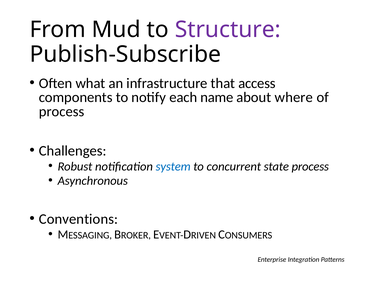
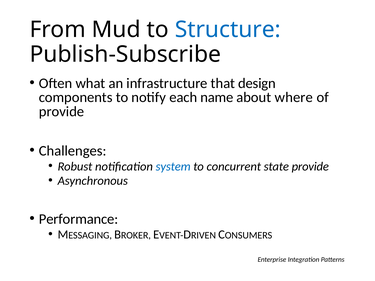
Structure colour: purple -> blue (228, 30)
access: access -> design (257, 83)
process: process -> provide (62, 112)
state process: process -> provide (310, 167)
Conventions: Conventions -> Performance (79, 219)
